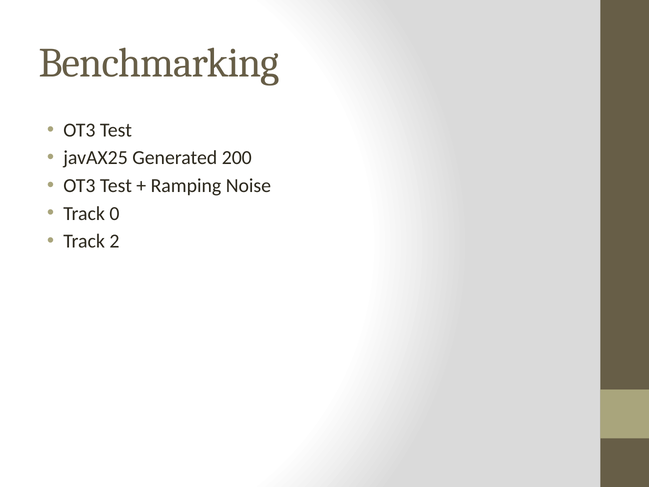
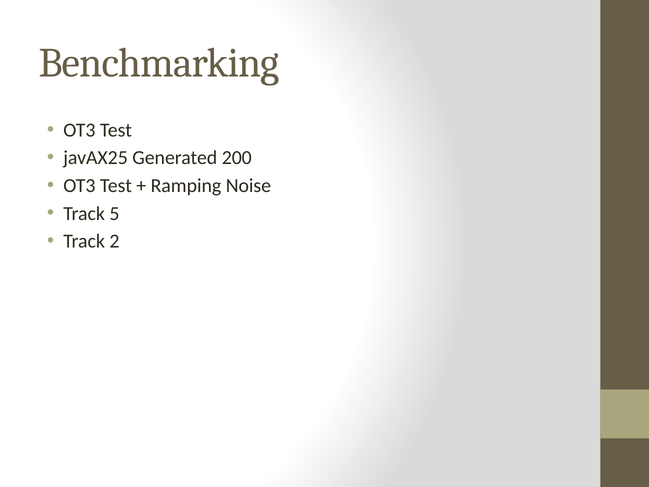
0: 0 -> 5 (114, 213)
